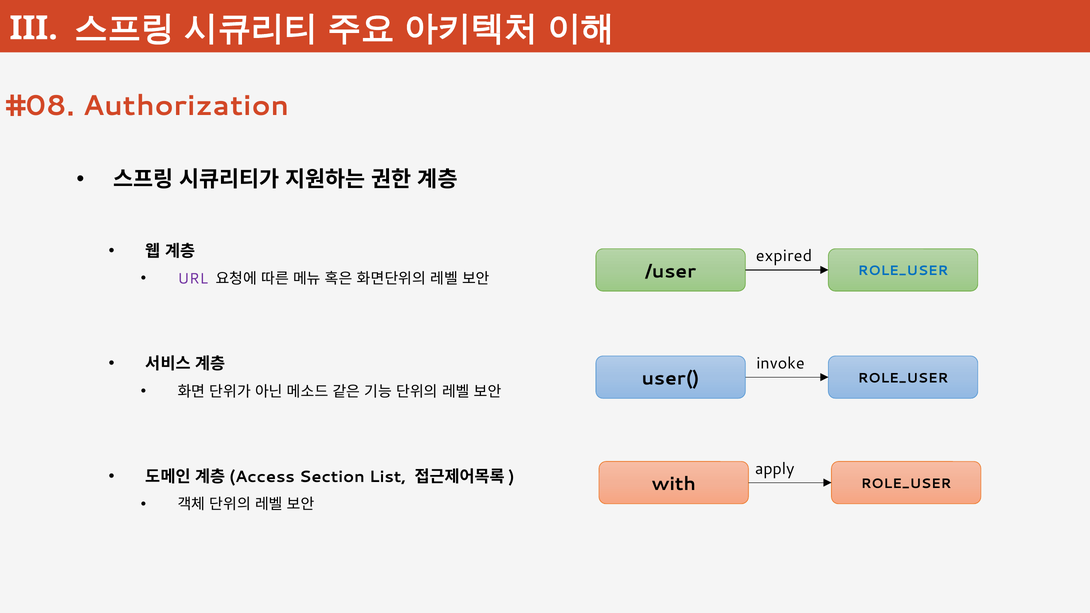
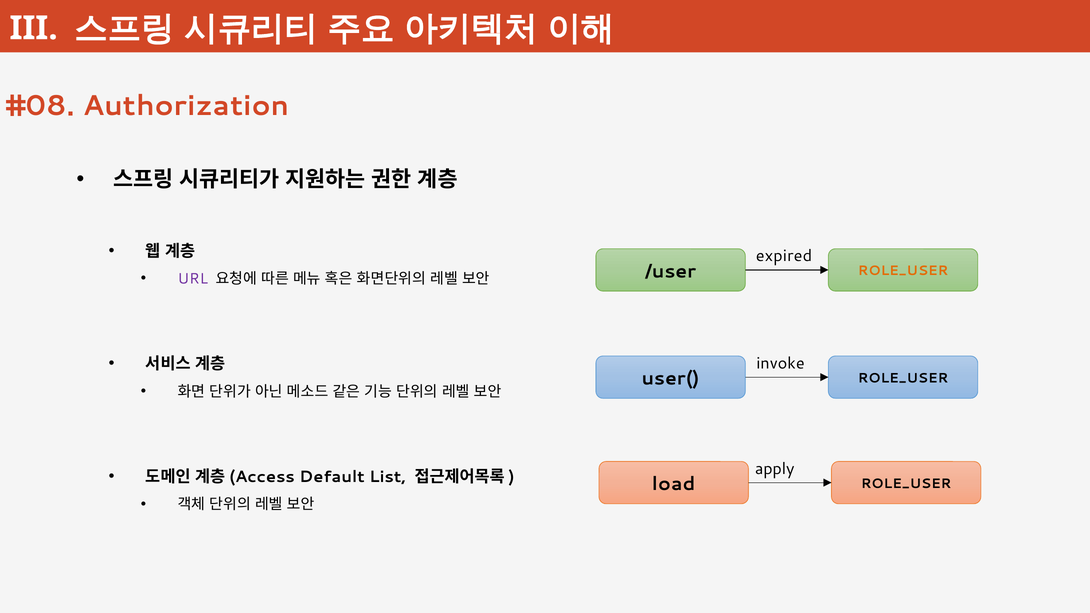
ROLE_USER colour: blue -> orange (903, 271)
Section: Section -> Default (332, 477)
with: with -> load (674, 484)
